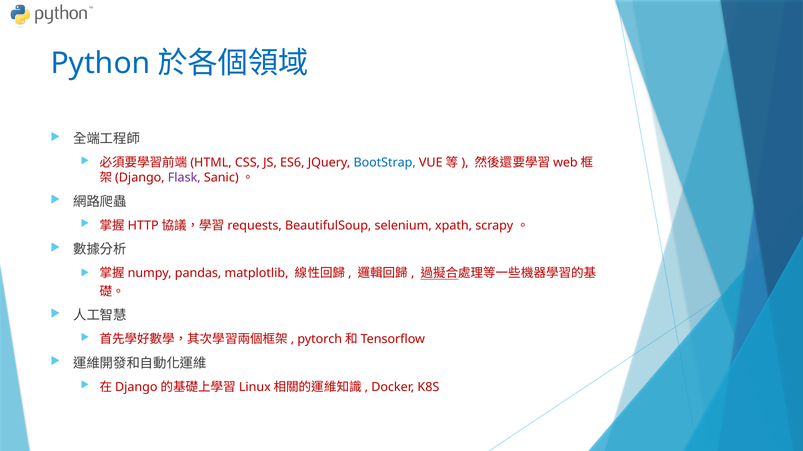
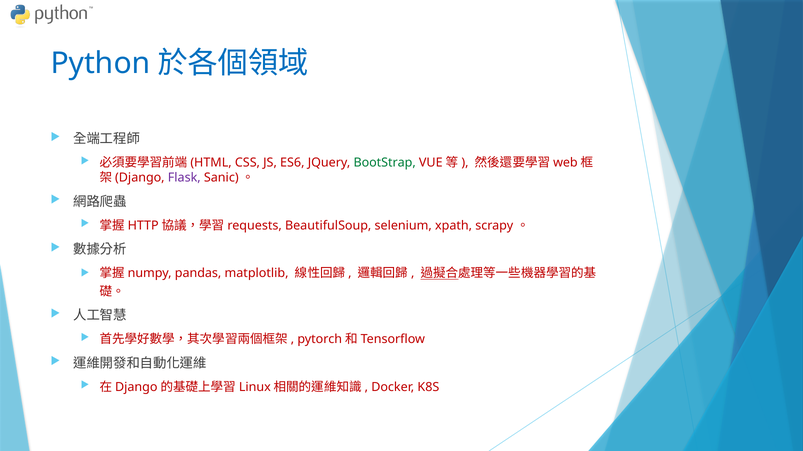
BootStrap colour: blue -> green (385, 163)
